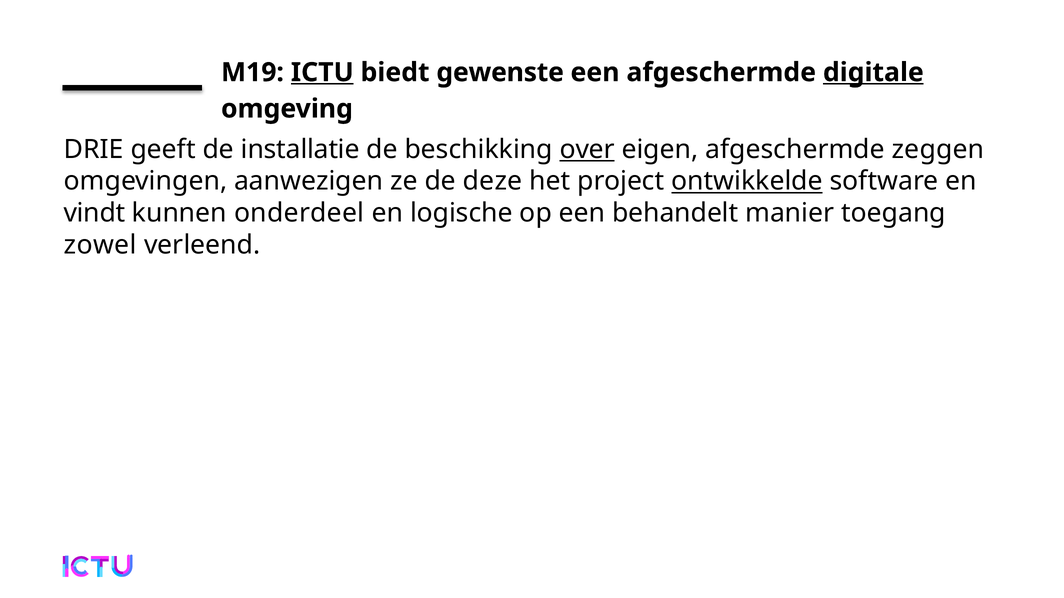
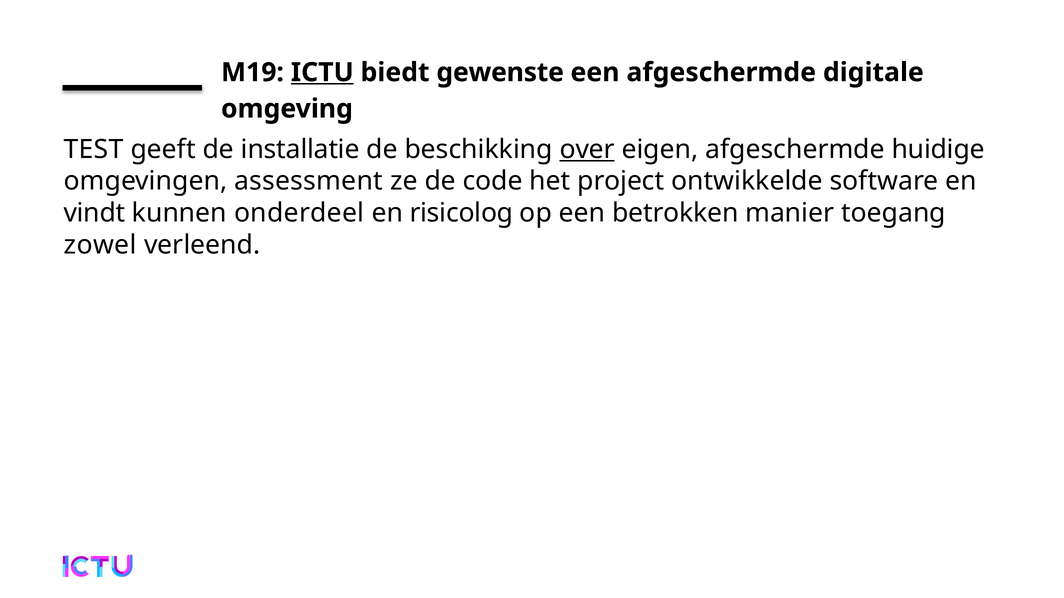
digitale underline: present -> none (873, 72)
DRIE: DRIE -> TEST (94, 149)
zeggen: zeggen -> huidige (938, 149)
aanwezigen: aanwezigen -> assessment (309, 181)
deze: deze -> code (493, 181)
ontwikkelde underline: present -> none (747, 181)
logische: logische -> risicolog (461, 213)
behandelt: behandelt -> betrokken (675, 213)
